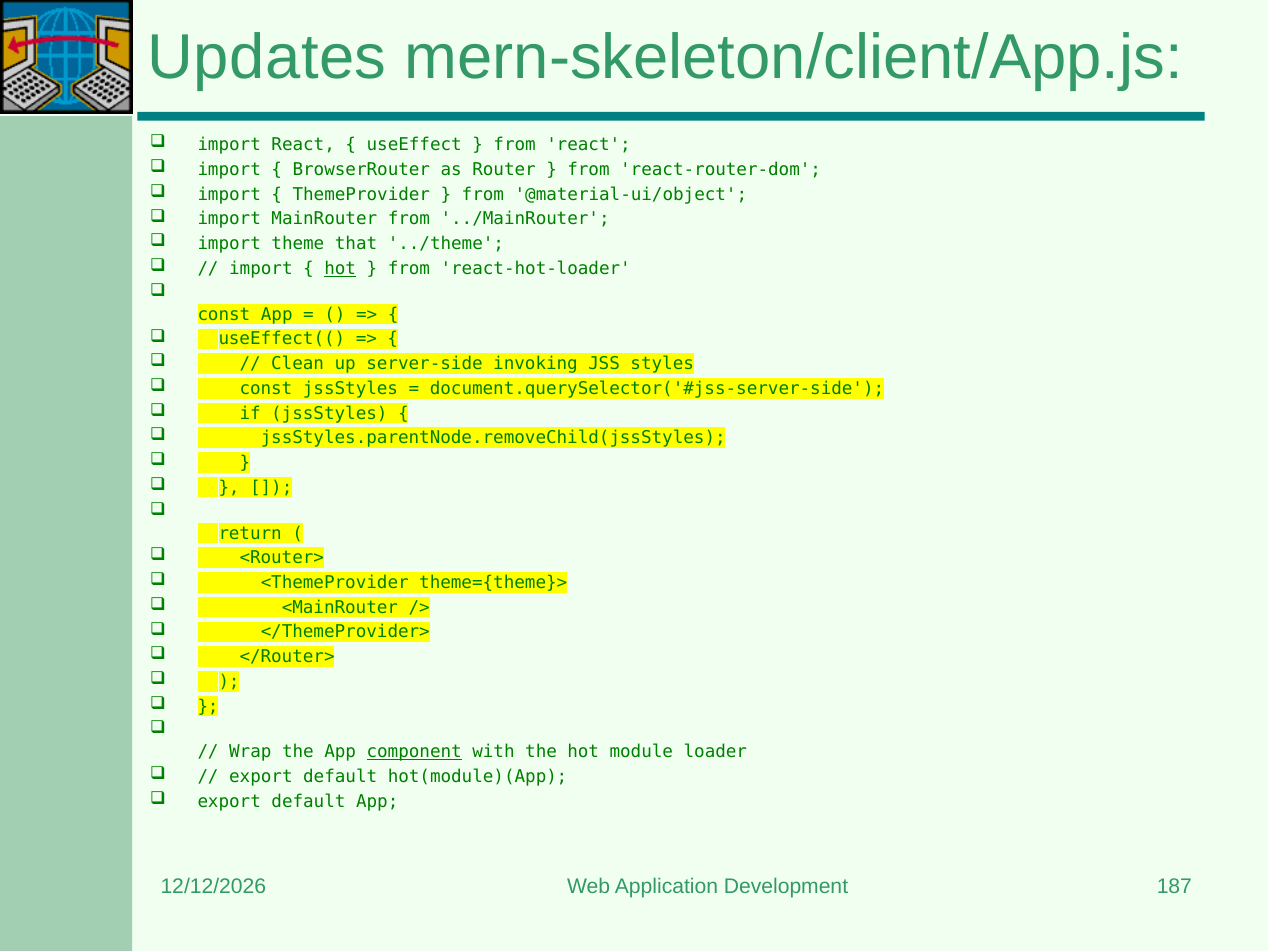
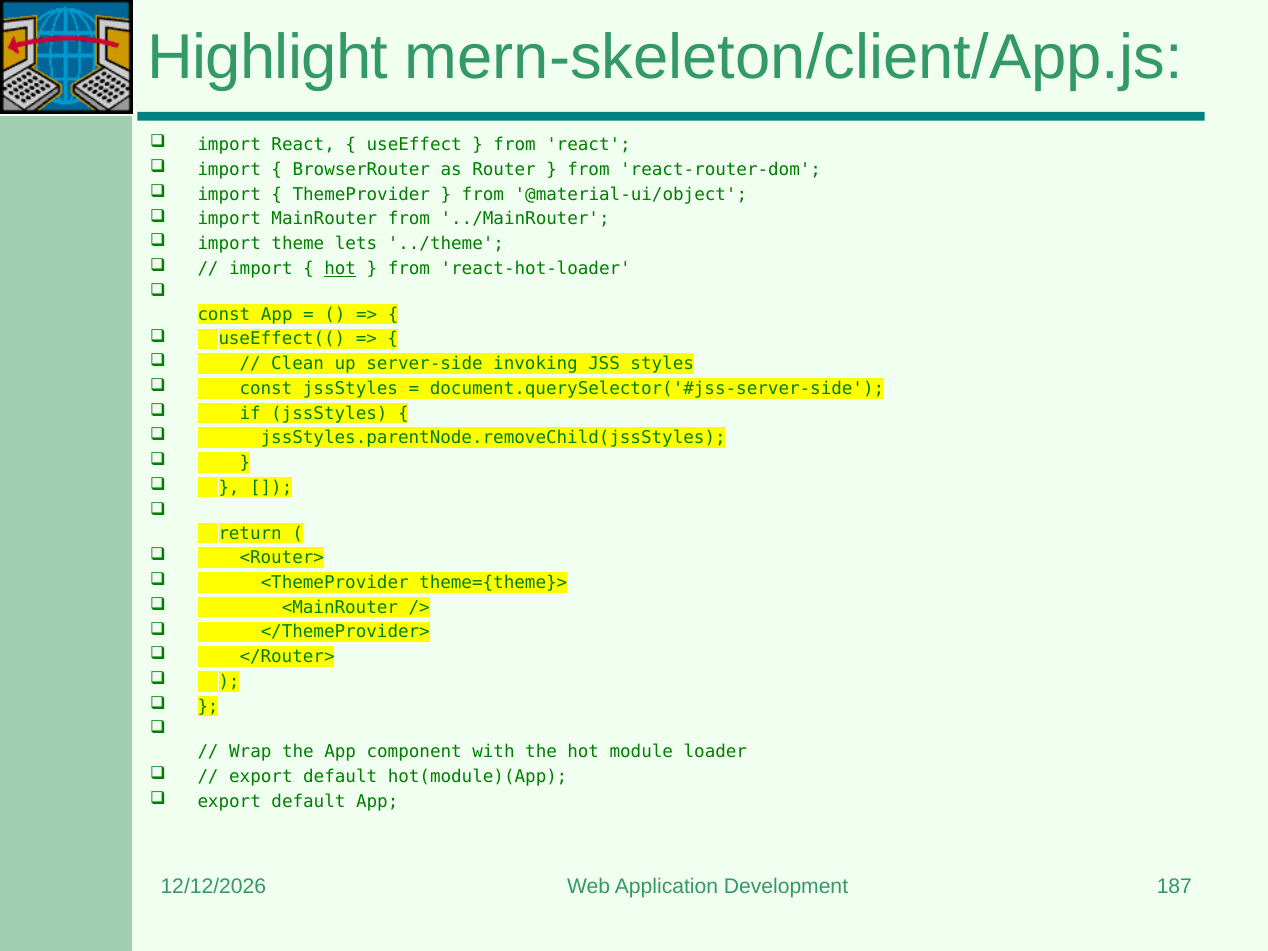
Updates: Updates -> Highlight (268, 57)
that: that -> lets (356, 244)
component underline: present -> none (414, 752)
